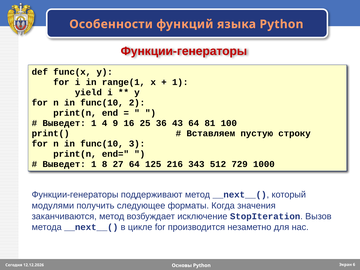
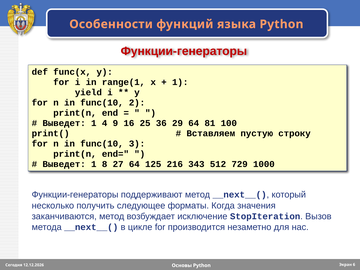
43: 43 -> 29 (178, 123)
модулями: модулями -> несколько (53, 206)
